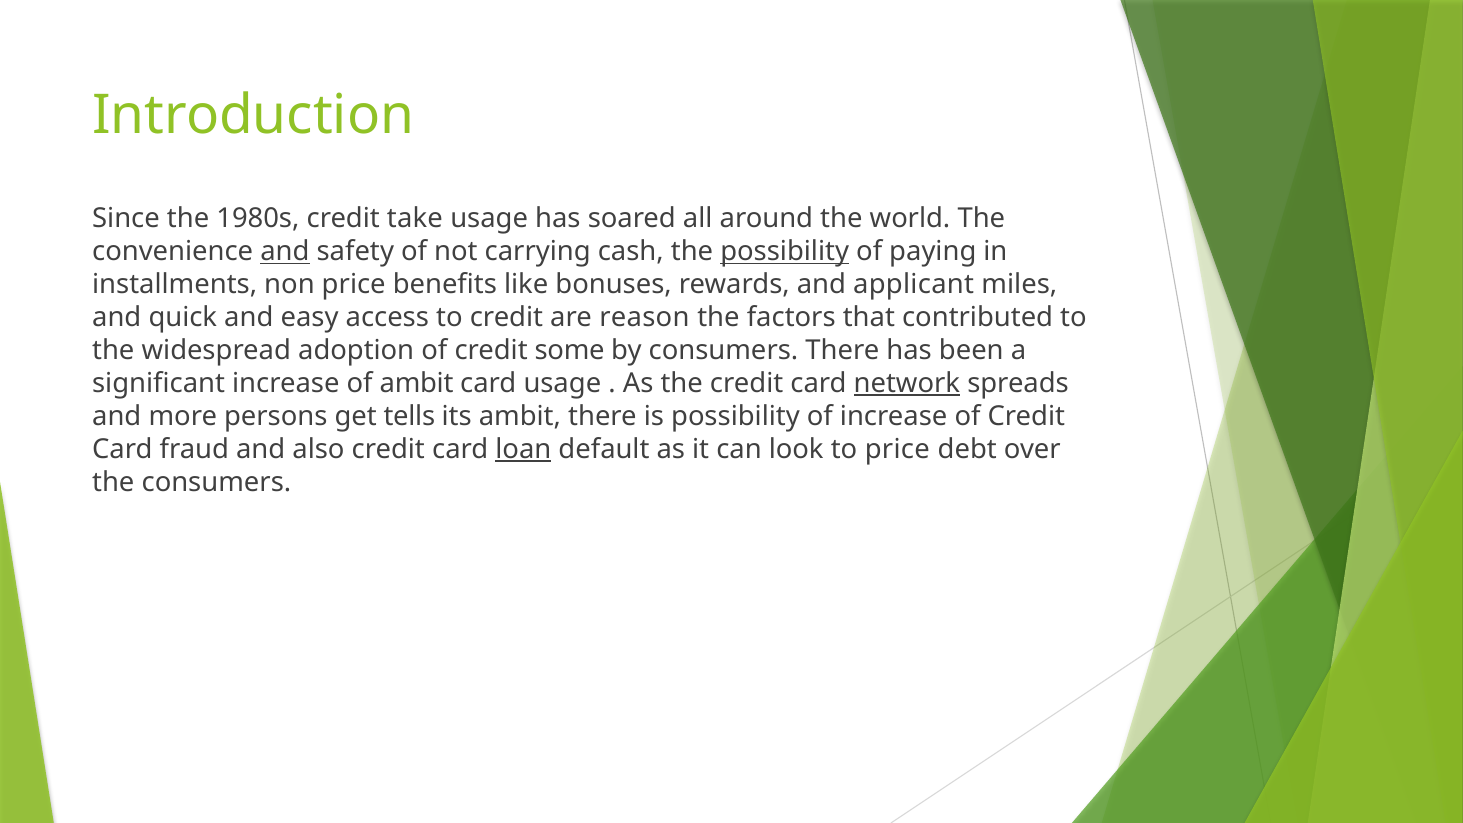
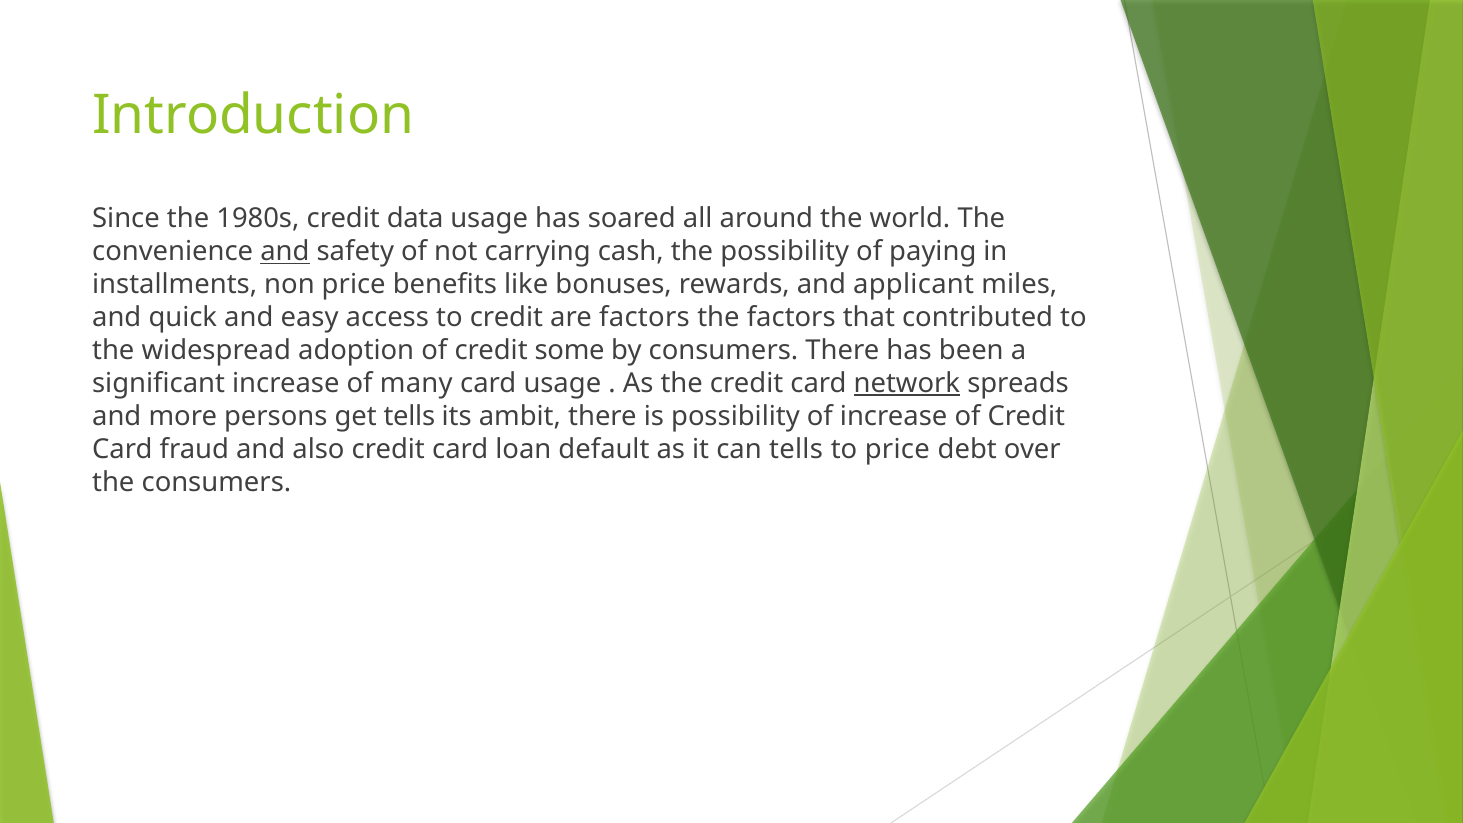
take: take -> data (415, 219)
possibility underline: present -> none (785, 252)
are reason: reason -> factors (644, 317)
of ambit: ambit -> many (416, 383)
loan underline: present -> none (523, 449)
can look: look -> tells (796, 449)
